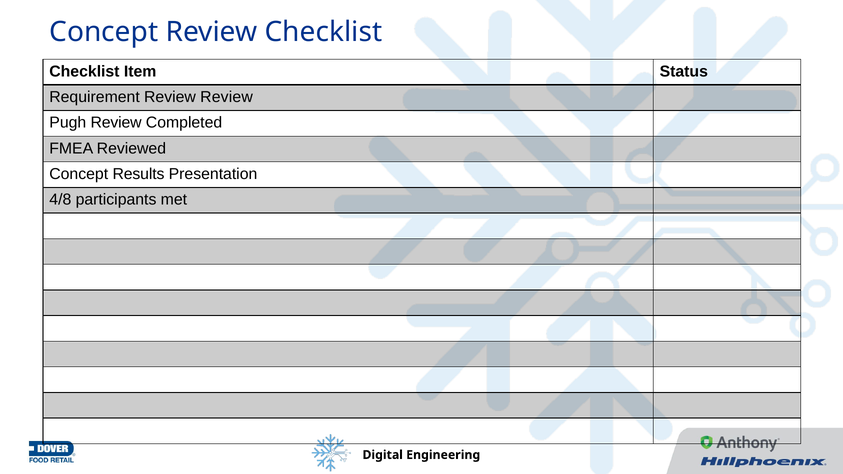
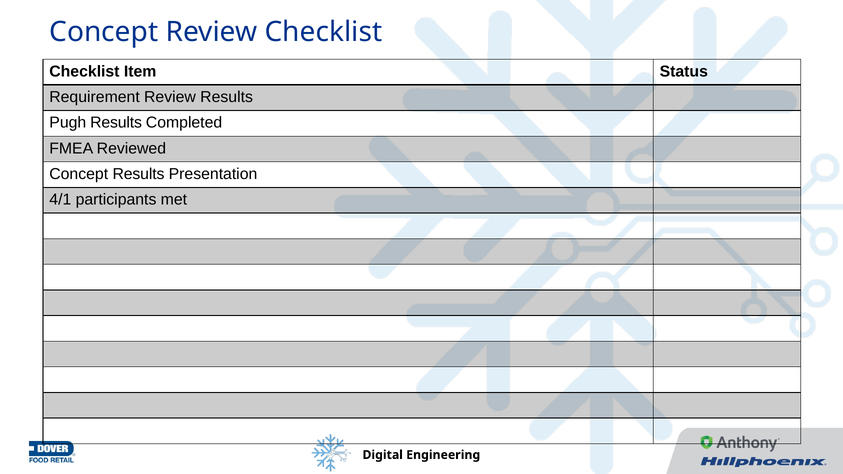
Review Review: Review -> Results (227, 97)
Pugh Review: Review -> Results (116, 123)
4/8: 4/8 -> 4/1 (60, 200)
